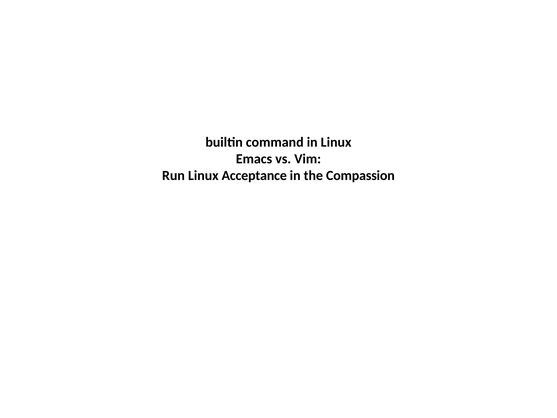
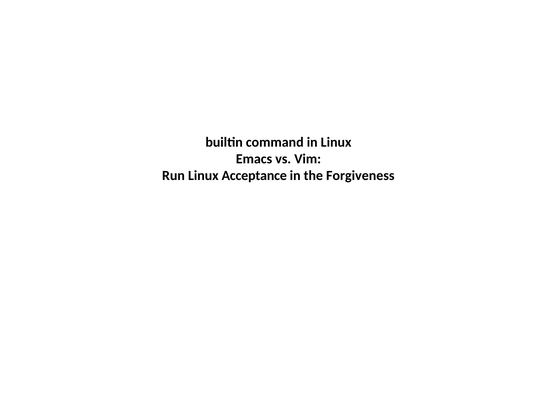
Compassion: Compassion -> Forgiveness (360, 176)
